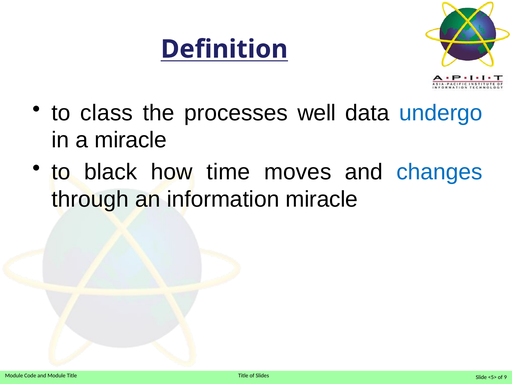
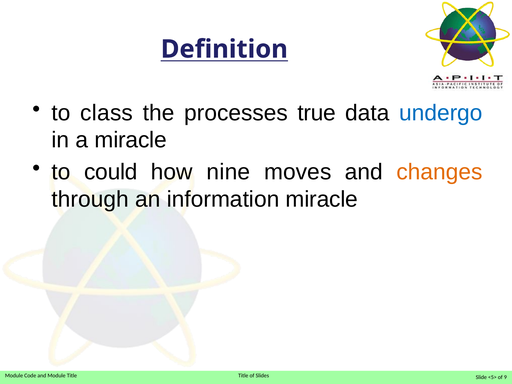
well: well -> true (317, 113)
black: black -> could (111, 172)
time: time -> nine (228, 172)
changes colour: blue -> orange (440, 172)
